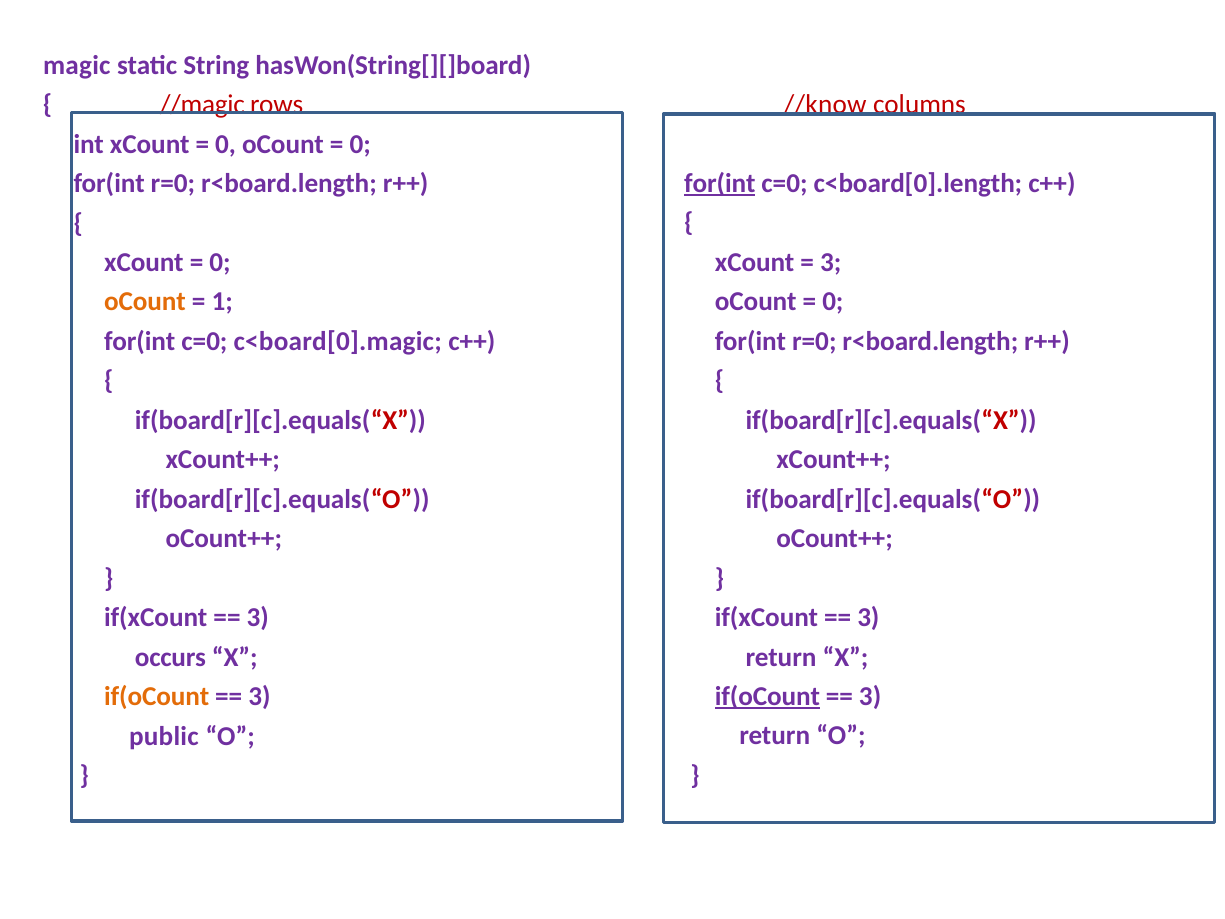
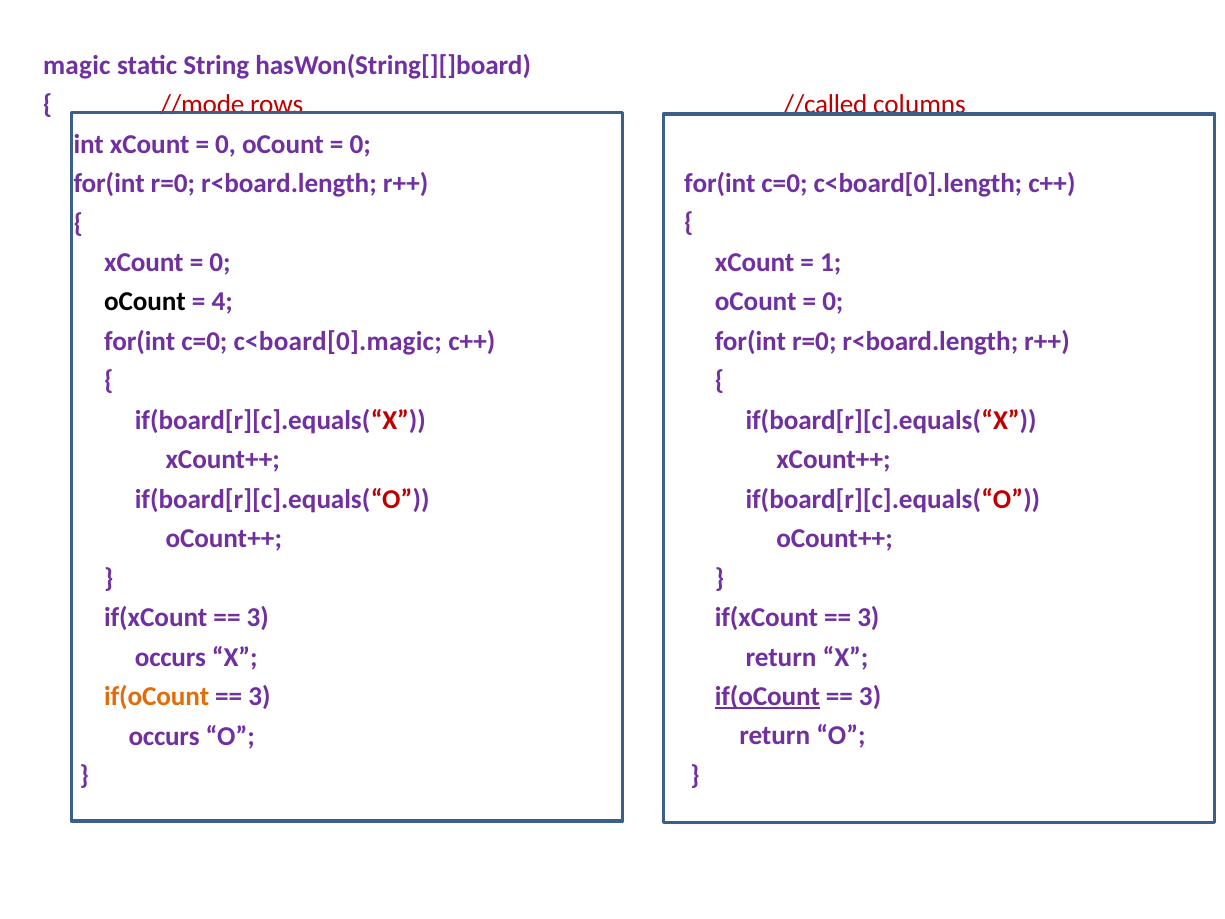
//magic: //magic -> //mode (203, 105)
//know: //know -> //called (826, 105)
for(int underline: present -> none (720, 184)
3: 3 -> 1 (831, 262)
oCount colour: orange -> black (145, 302)
1: 1 -> 4 (222, 302)
public: public -> occurs (164, 736)
